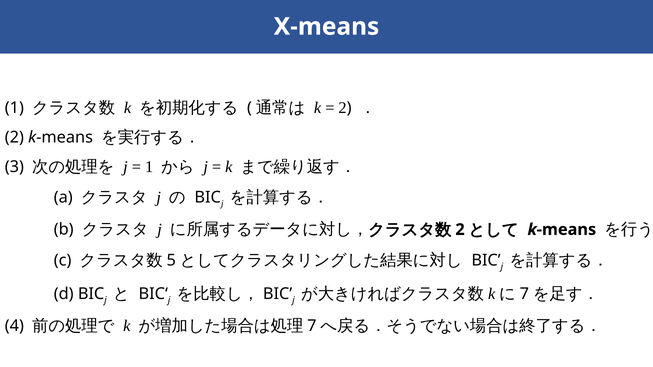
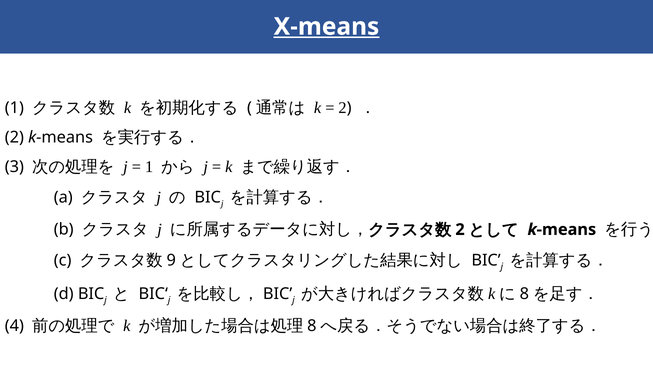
X-means underline: none -> present (327, 27)
5: 5 -> 9 (171, 260)
7: 7 -> 8 (524, 294)
7: 7 -> 8 (312, 326)
